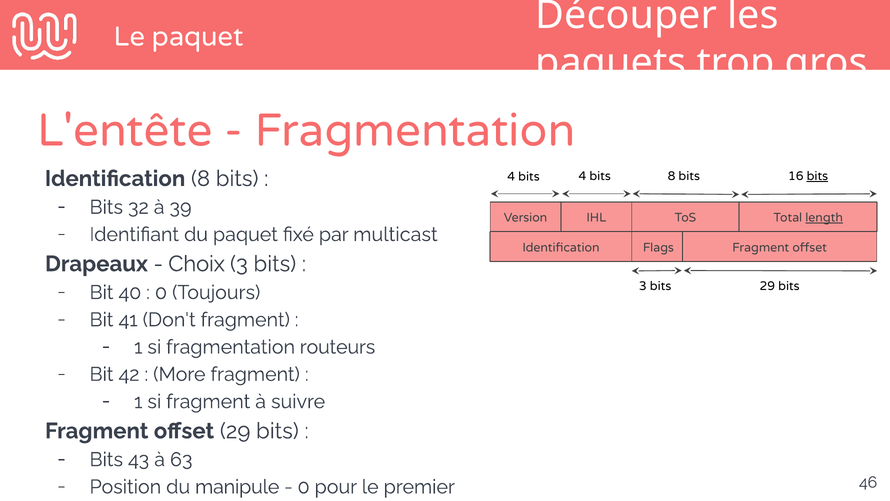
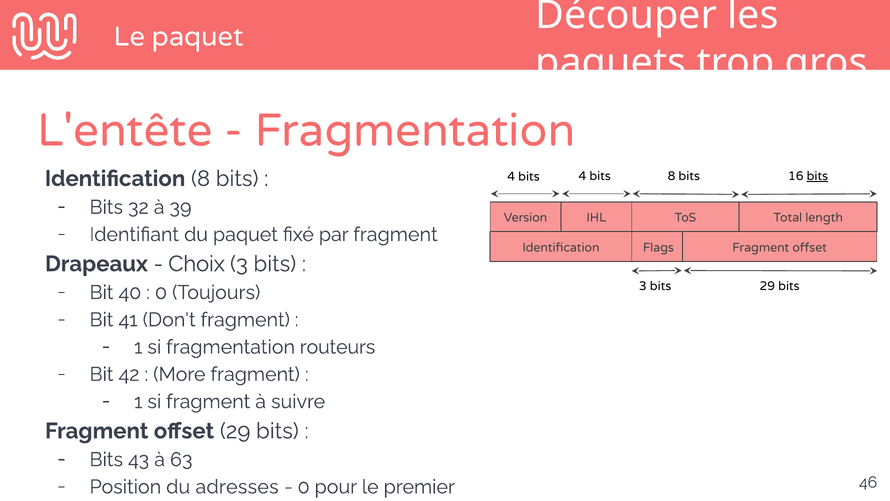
length underline: present -> none (824, 218)
par multicast: multicast -> fragment (395, 234)
manipule: manipule -> adresses (237, 487)
